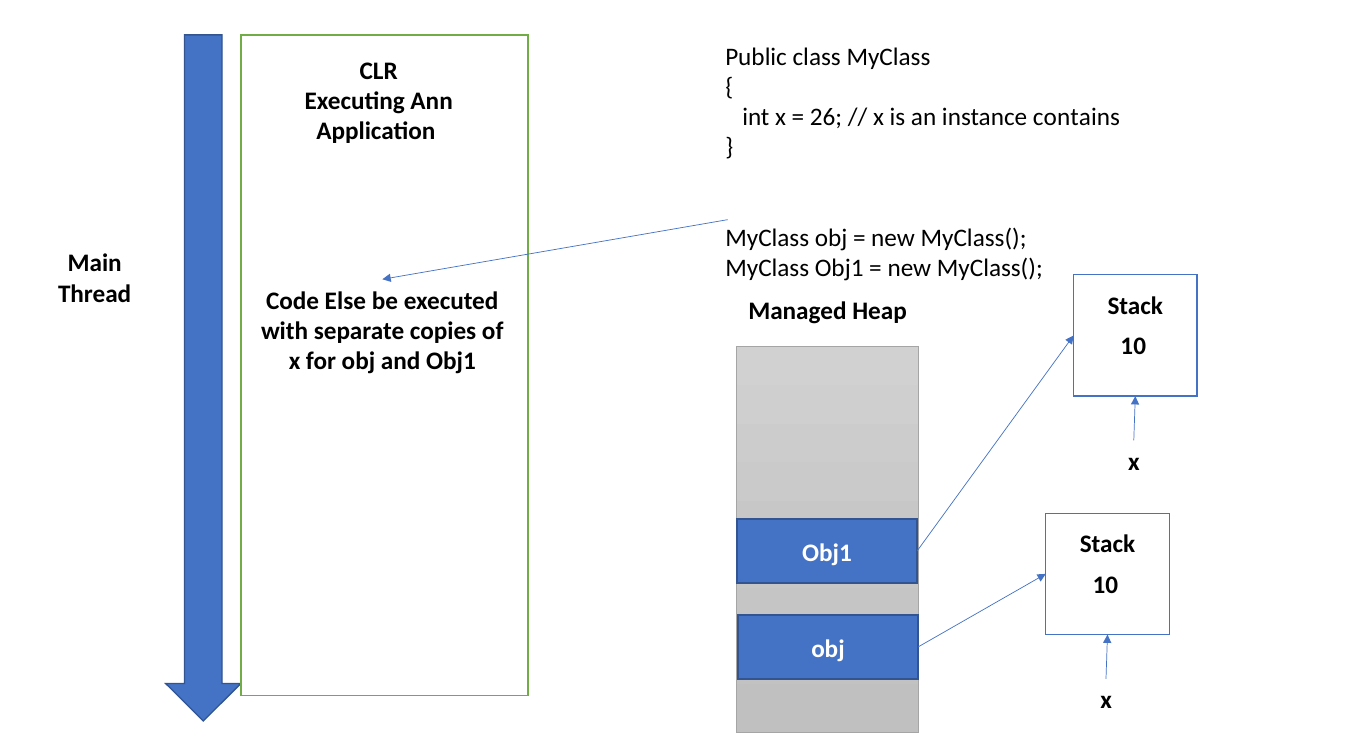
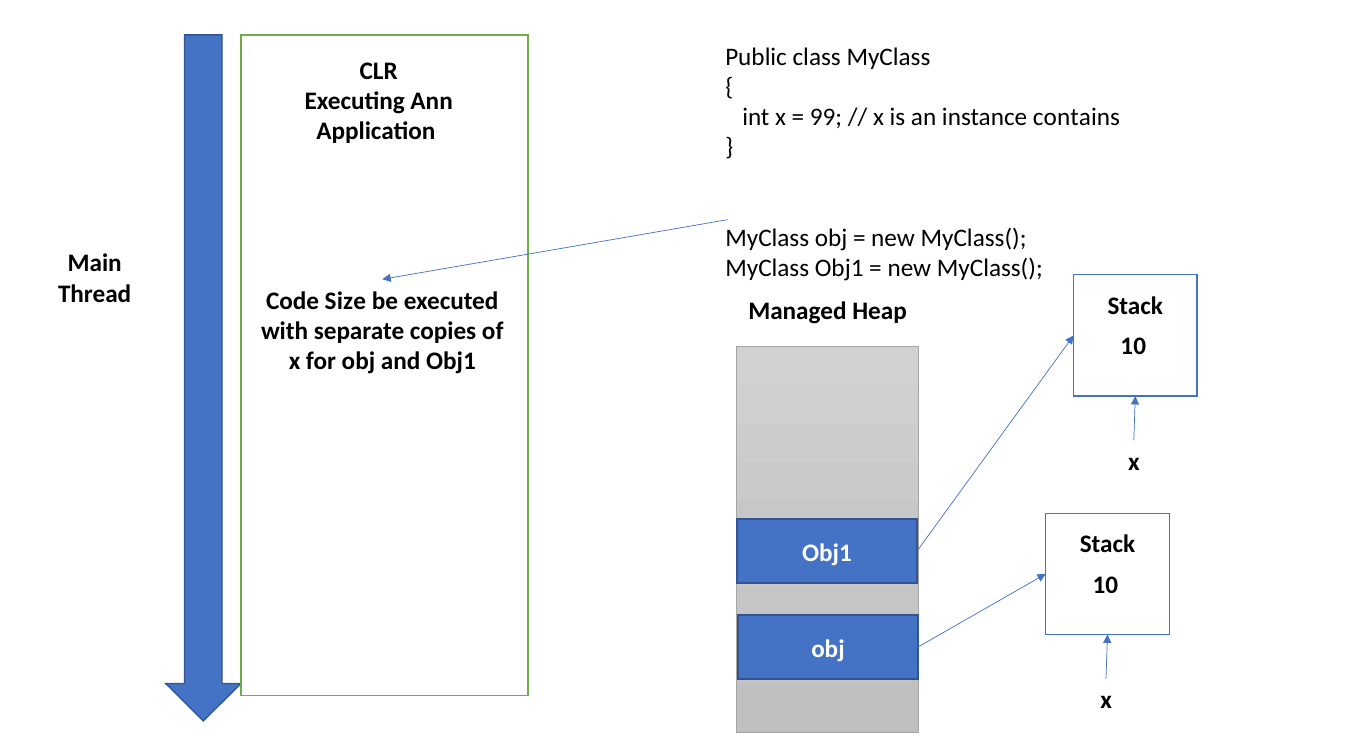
26: 26 -> 99 (826, 117)
Else: Else -> Size (345, 301)
